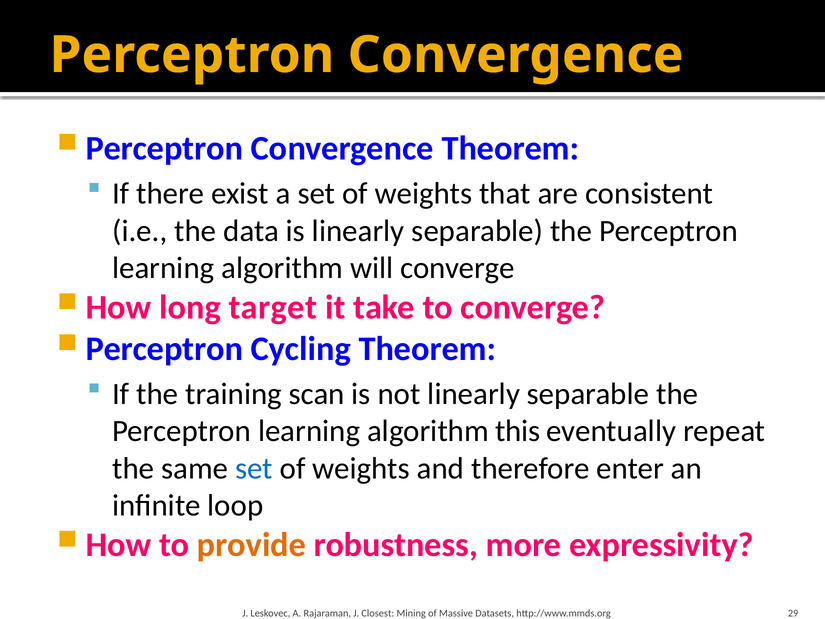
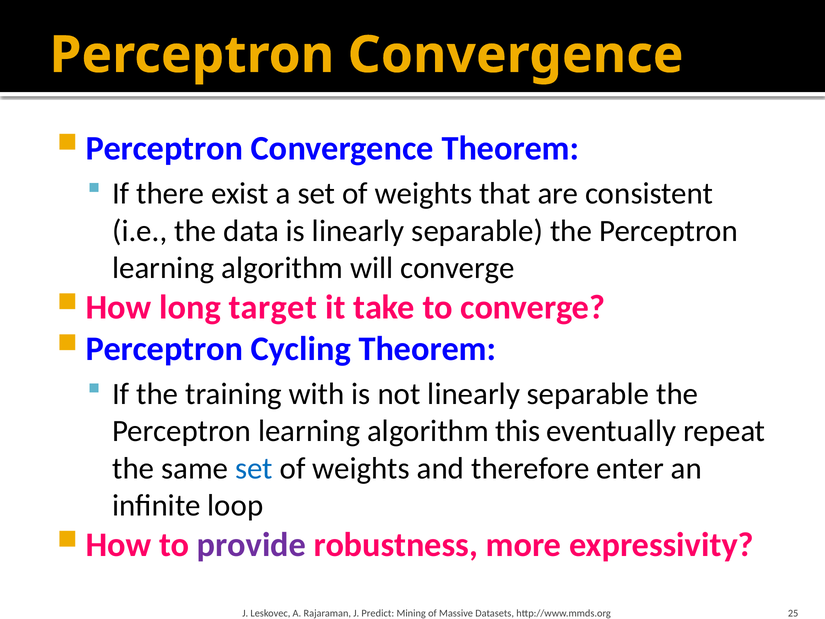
scan: scan -> with (317, 394)
provide colour: orange -> purple (251, 545)
Closest: Closest -> Predict (378, 613)
29: 29 -> 25 (793, 613)
